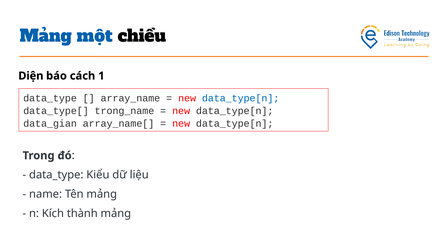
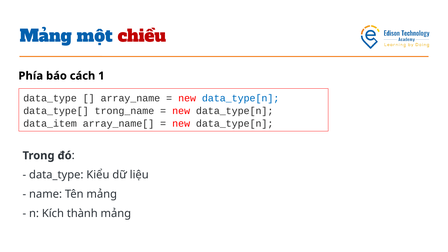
chiều colour: black -> red (142, 36)
Diện: Diện -> Phía (31, 76)
data_gian: data_gian -> data_item (50, 124)
